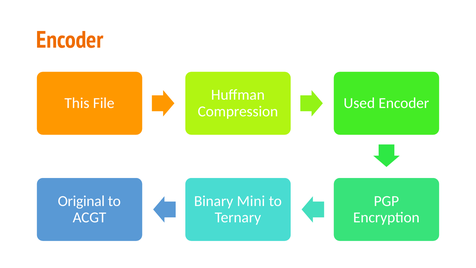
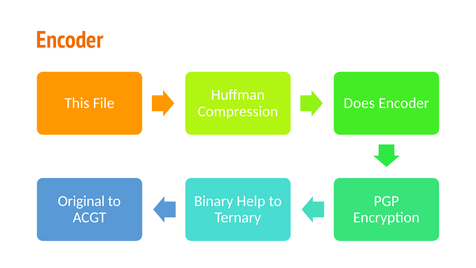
Used: Used -> Does (359, 103)
Mini: Mini -> Help (251, 201)
